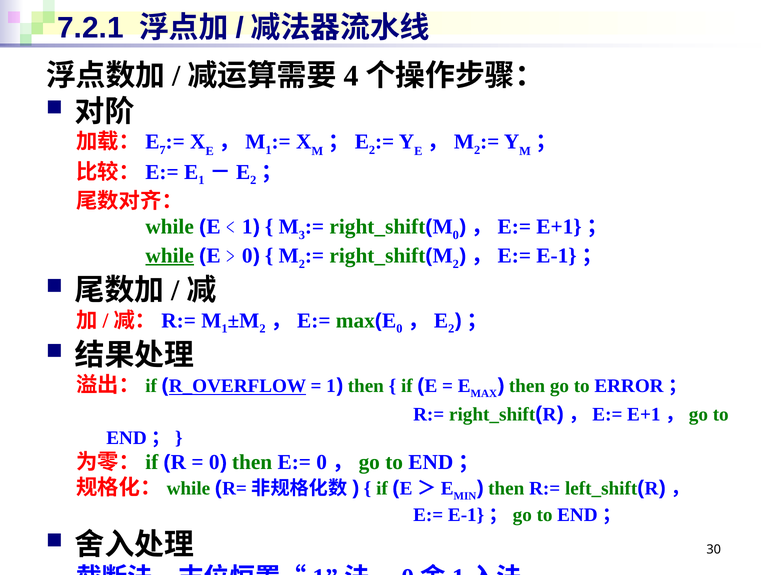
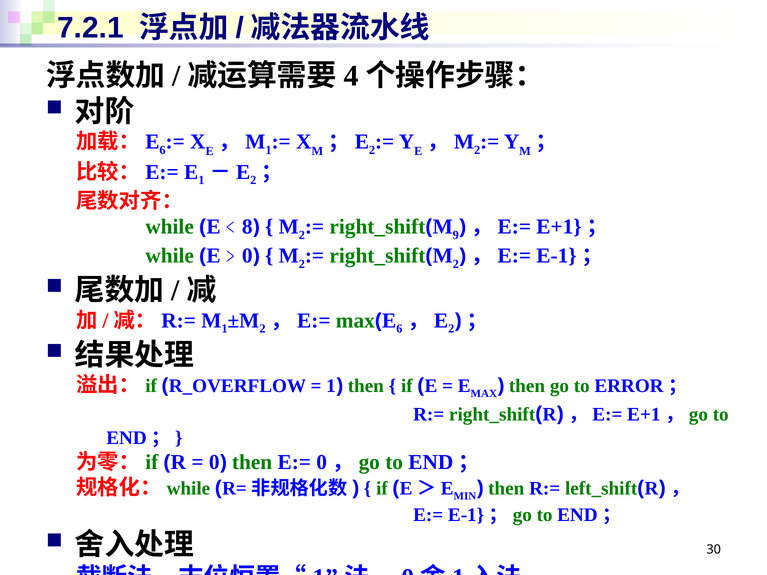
7: 7 -> 6 (163, 150)
1: 1 -> 8 (247, 227)
3: 3 -> 2 (302, 235)
0: 0 -> 9 (456, 235)
while underline: present -> none (170, 256)
0: 0 -> 6 (399, 329)
R_OVERFLOW underline: present -> none (237, 386)
